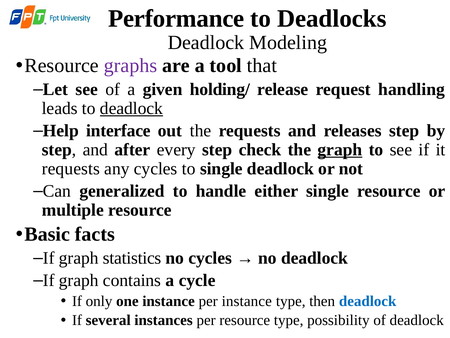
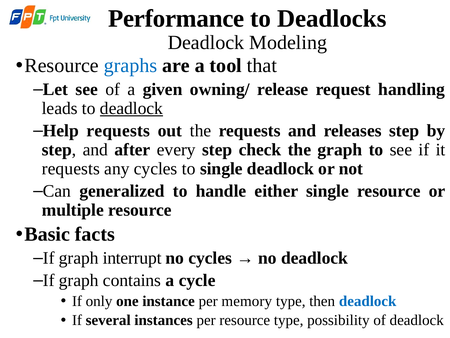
graphs colour: purple -> blue (130, 65)
holding/: holding/ -> owning/ (220, 89)
Help interface: interface -> requests (118, 131)
graph underline: present -> none (340, 149)
statistics: statistics -> interrupt (132, 258)
per instance: instance -> memory (247, 301)
